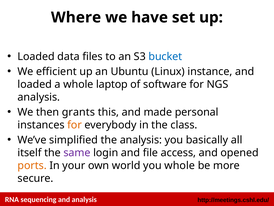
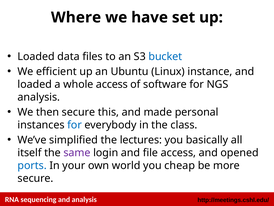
whole laptop: laptop -> access (112, 84)
then grants: grants -> secure (78, 112)
for colour: orange -> blue (75, 125)
the analysis: analysis -> lectures (141, 140)
ports colour: orange -> blue (32, 165)
you whole: whole -> cheap (180, 165)
